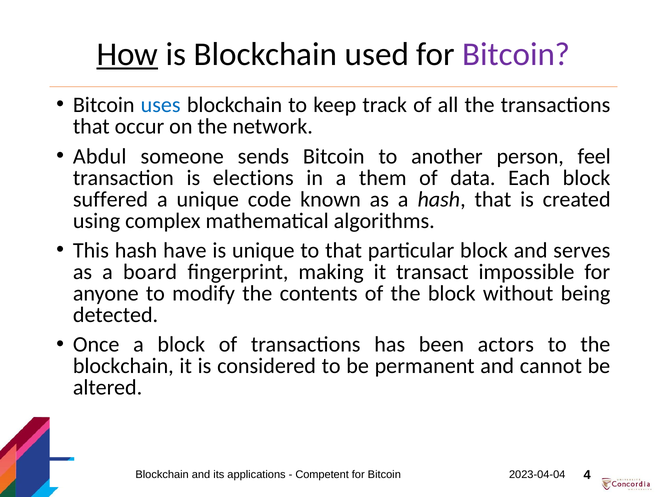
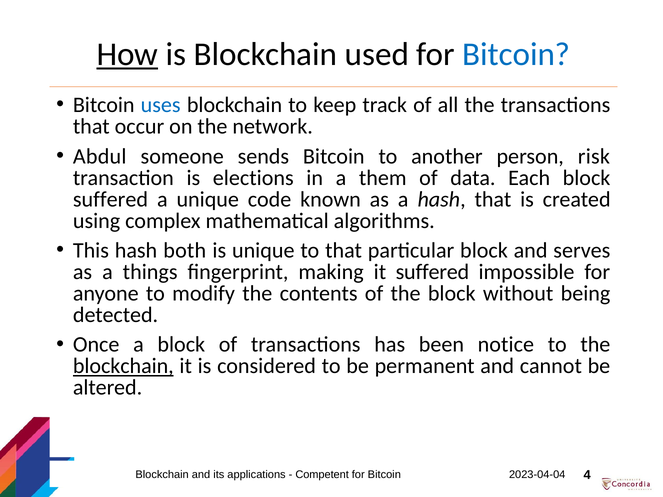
Bitcoin colour: purple -> blue (516, 54)
feel: feel -> risk (594, 156)
have: have -> both (185, 251)
board: board -> things (150, 272)
it transact: transact -> suffered (432, 272)
actors: actors -> notice (506, 345)
blockchain underline: none -> present (123, 366)
